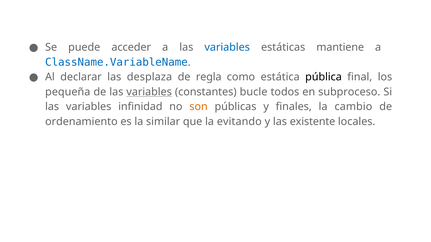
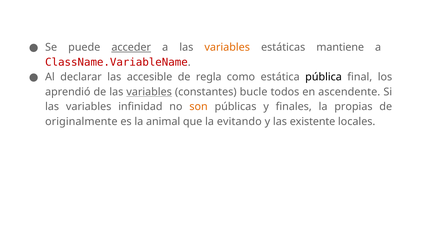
acceder underline: none -> present (131, 47)
variables colour: blue -> orange (227, 47)
ClassName.VariableName colour: blue -> red (116, 62)
desplaza: desplaza -> accesible (150, 77)
pequeña: pequeña -> aprendió (68, 92)
subproceso: subproceso -> ascendente (349, 92)
cambio: cambio -> propias (353, 107)
ordenamiento: ordenamiento -> originalmente (81, 122)
similar: similar -> animal (163, 122)
